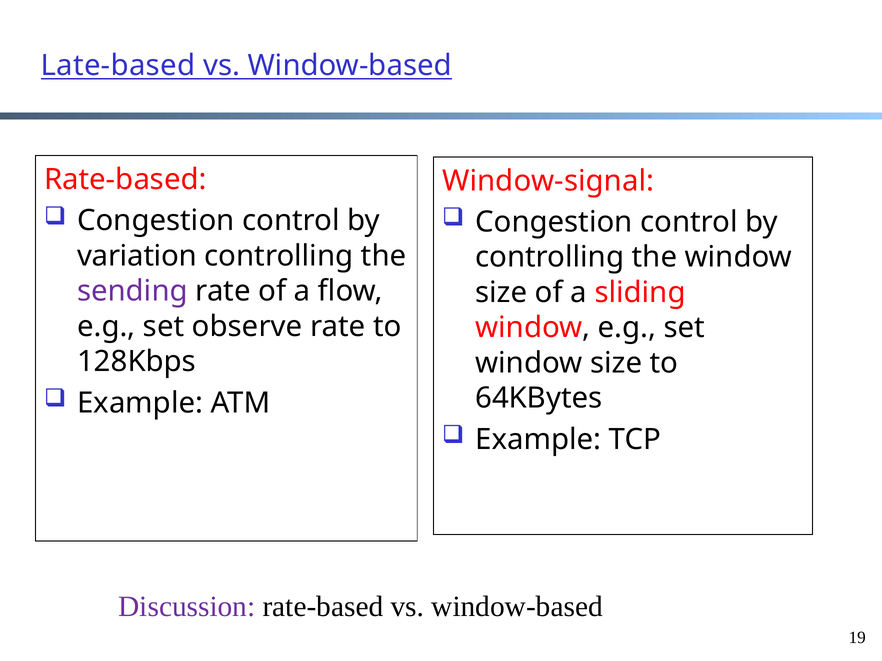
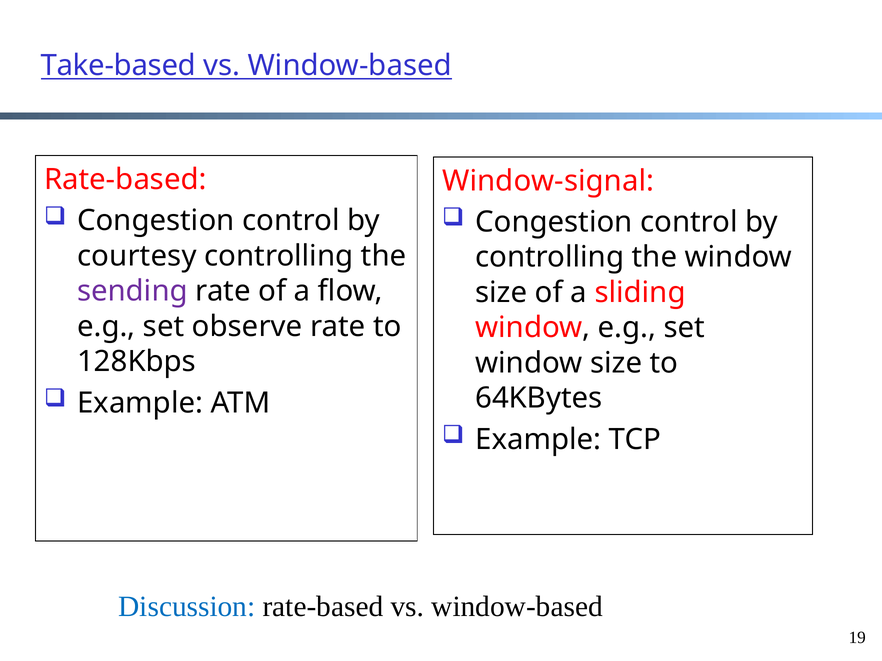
Late-based: Late-based -> Take-based (118, 66)
variation: variation -> courtesy (137, 256)
Discussion colour: purple -> blue (187, 607)
